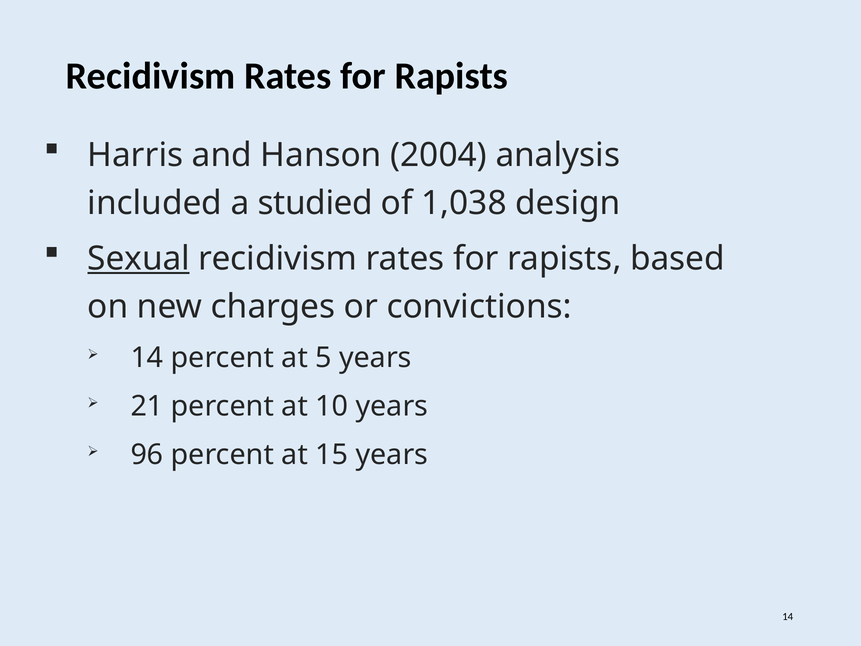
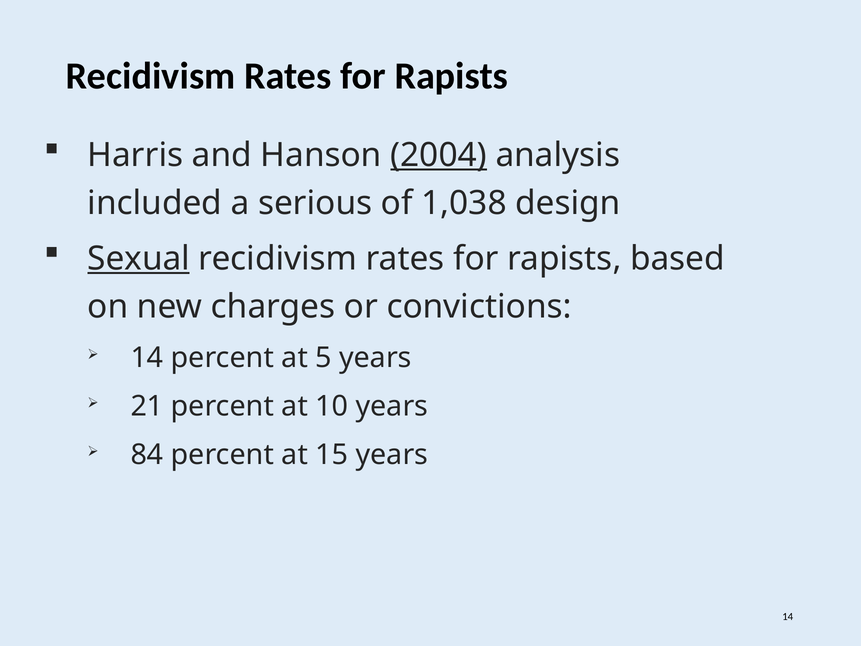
2004 underline: none -> present (439, 155)
studied: studied -> serious (315, 203)
96: 96 -> 84 (147, 455)
